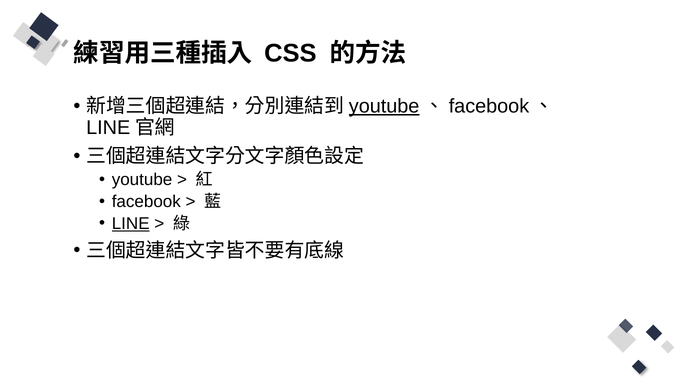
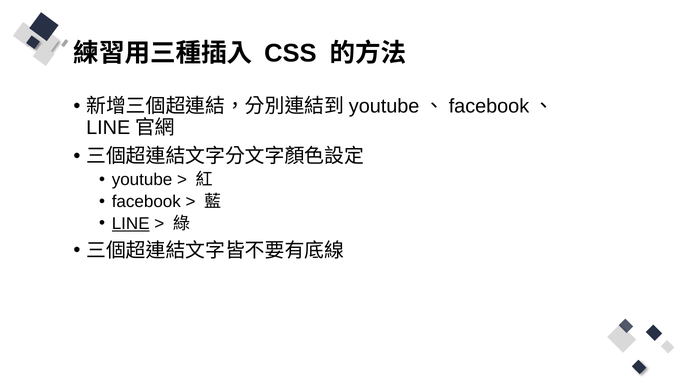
youtube underline: present -> none (384, 106)
